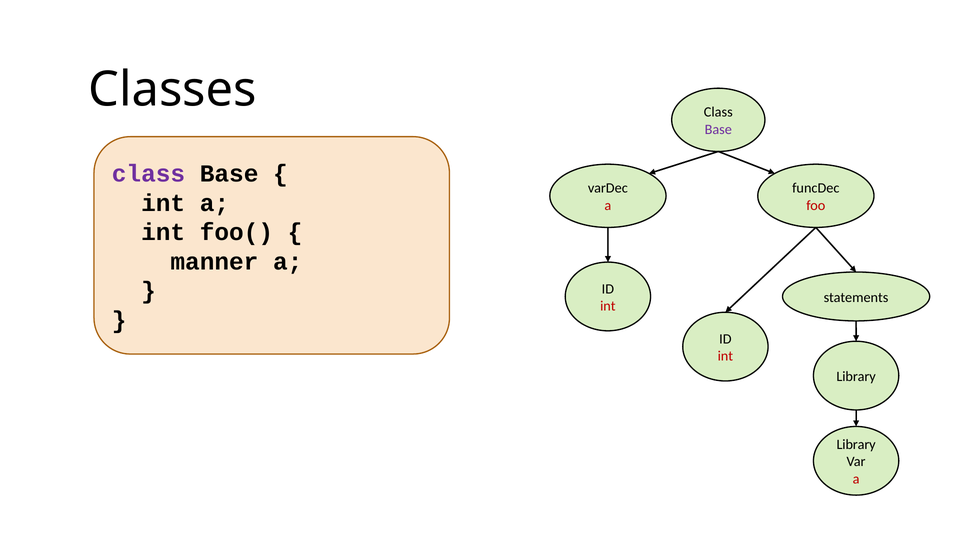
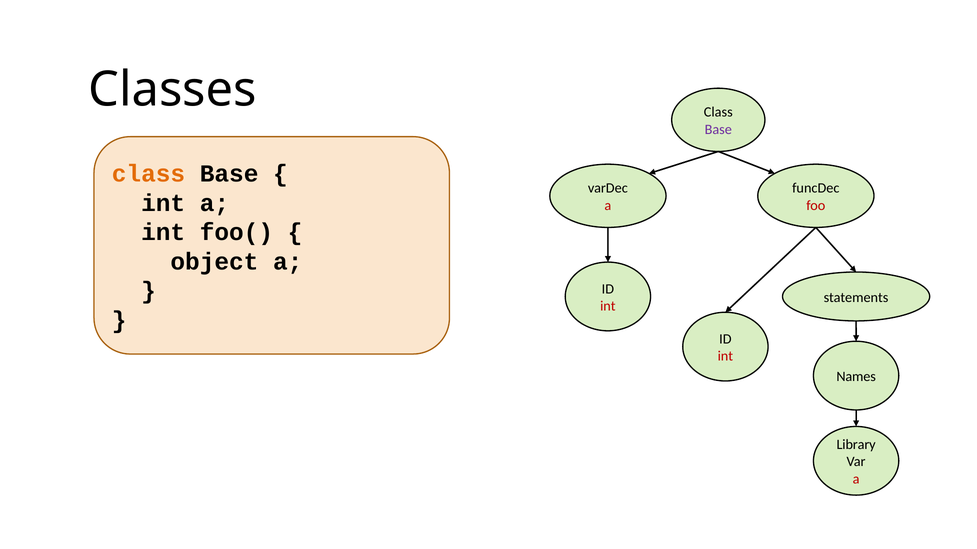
class colour: purple -> orange (148, 174)
manner: manner -> object (214, 262)
Library: Library -> Names (856, 377)
